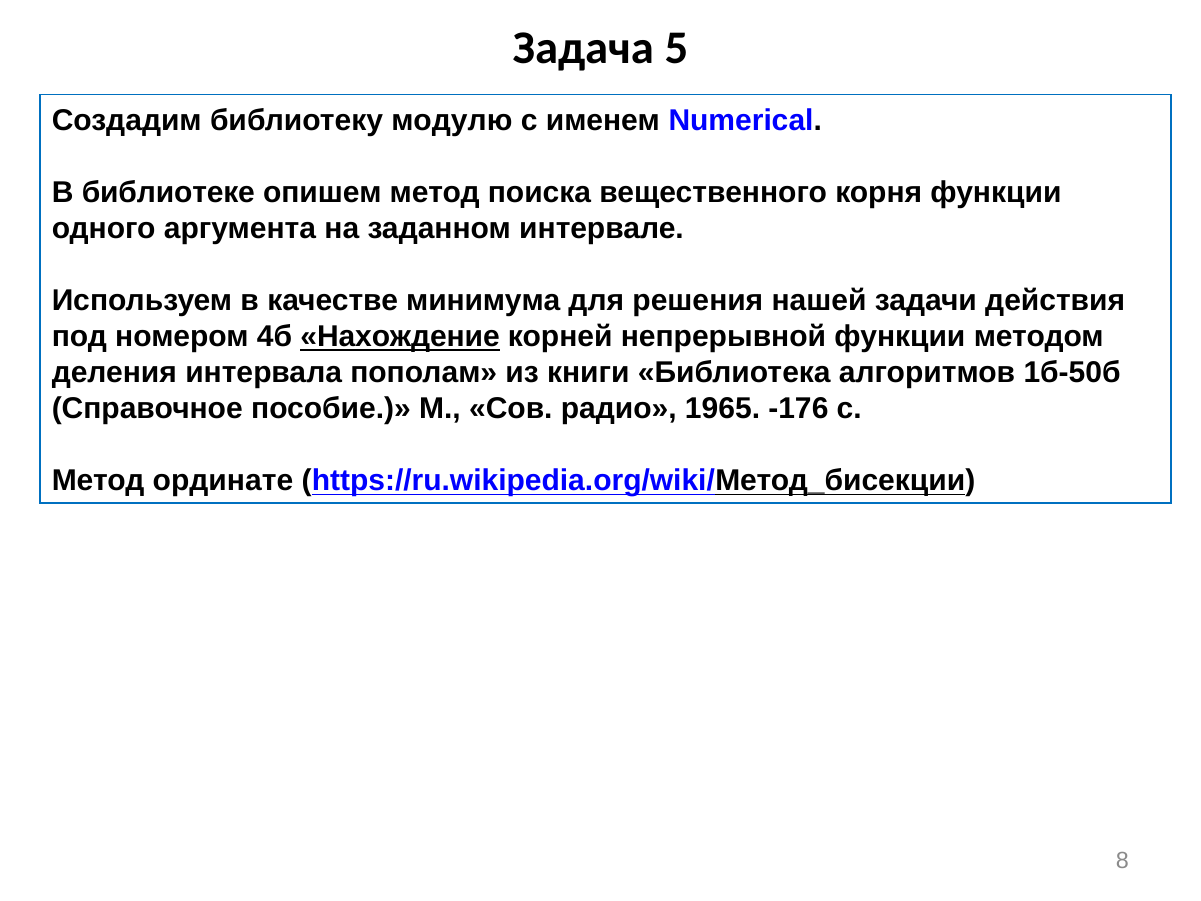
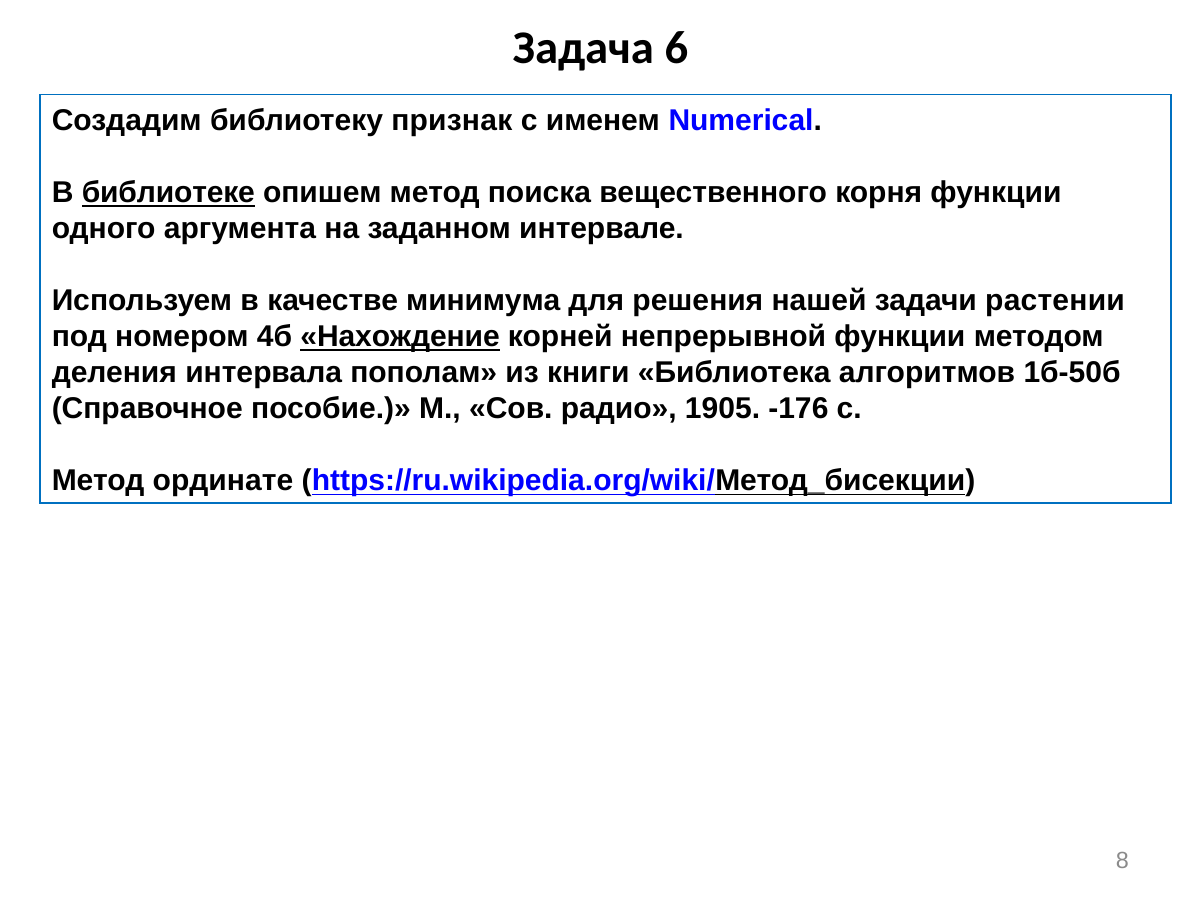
5: 5 -> 6 (676, 48)
модулю: модулю -> признак (452, 121)
библиотеке underline: none -> present (168, 193)
действия: действия -> растении (1055, 301)
1965: 1965 -> 1905 (723, 409)
